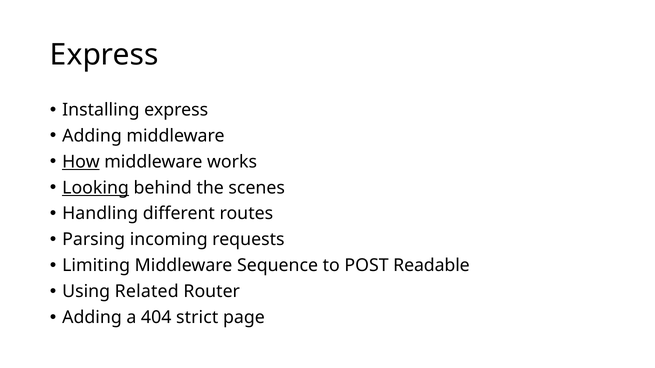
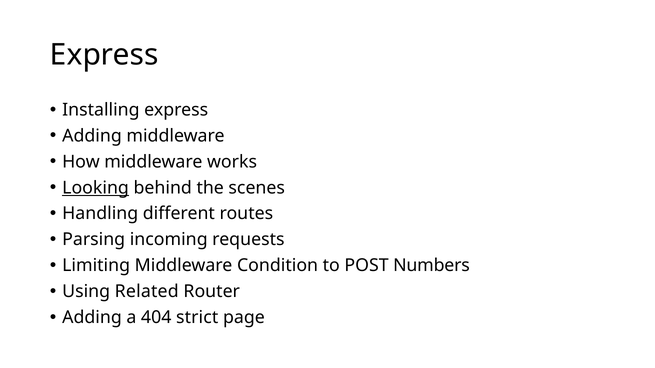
How underline: present -> none (81, 162)
Sequence: Sequence -> Condition (278, 266)
Readable: Readable -> Numbers (431, 266)
